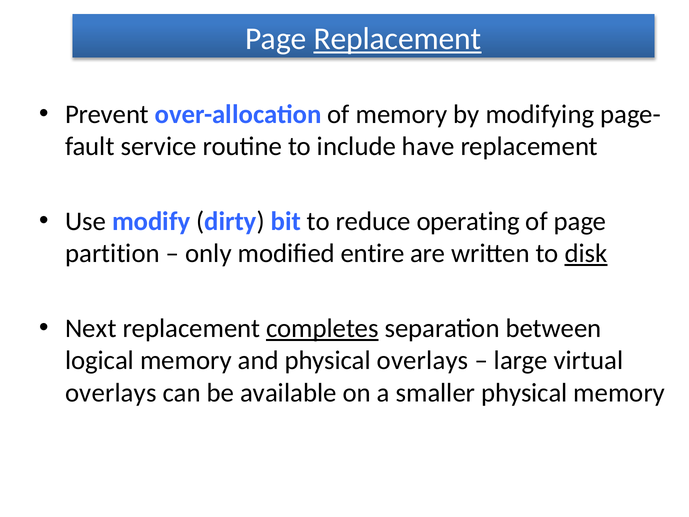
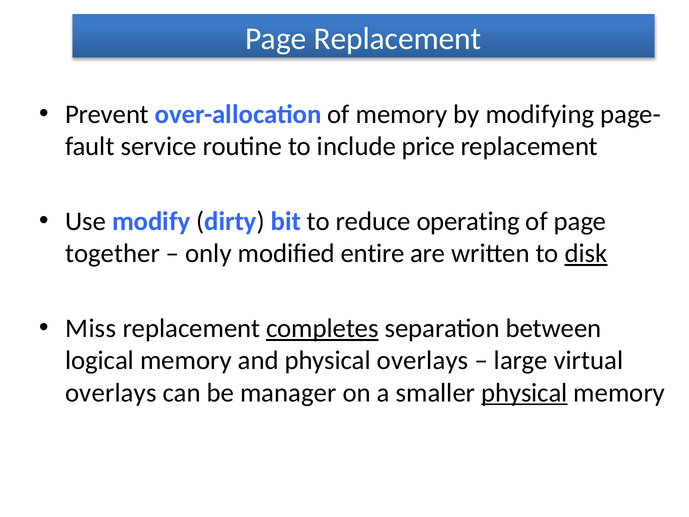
Replacement underline: present -> none (398, 39)
have: have -> price (428, 146)
partition: partition -> together (112, 253)
Next: Next -> Miss (91, 328)
available: available -> manager (288, 392)
physical underline: none -> present (524, 392)
